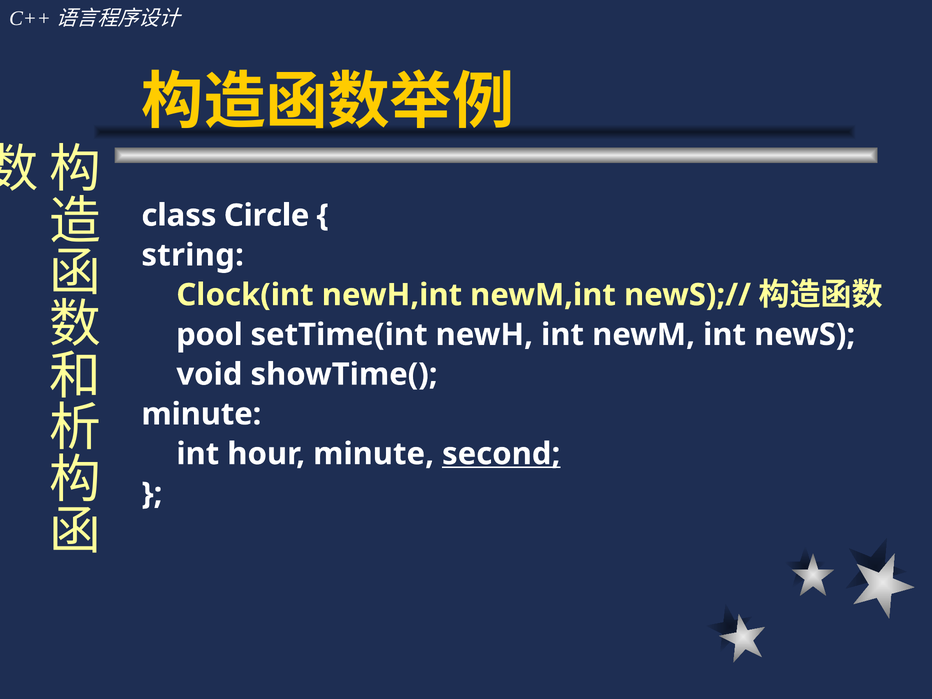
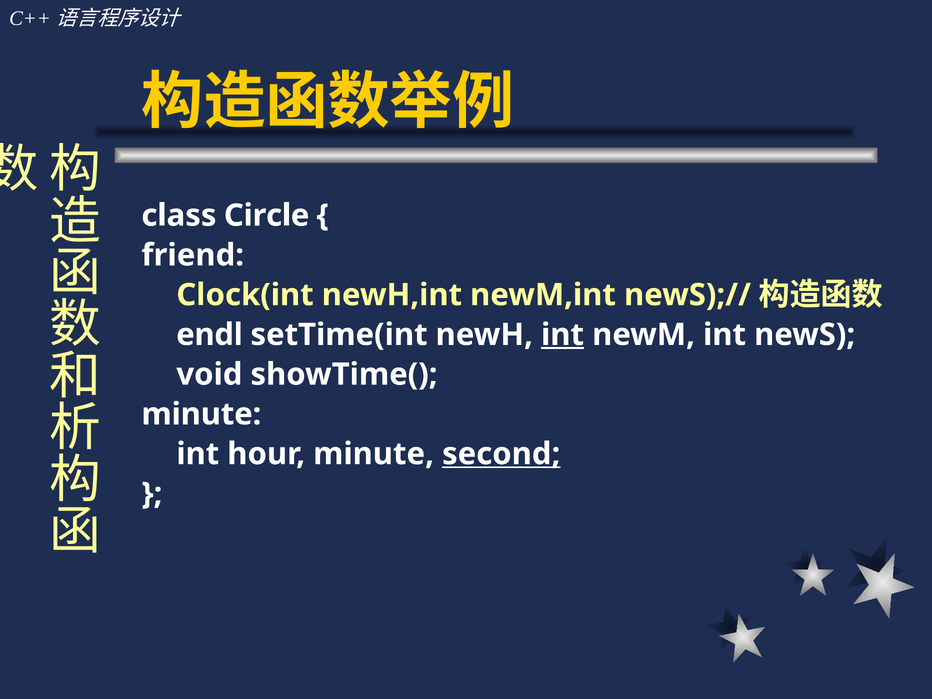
string: string -> friend (193, 255)
pool: pool -> endl (210, 335)
int underline: none -> present (563, 335)
